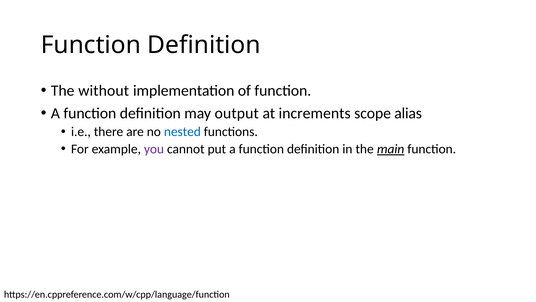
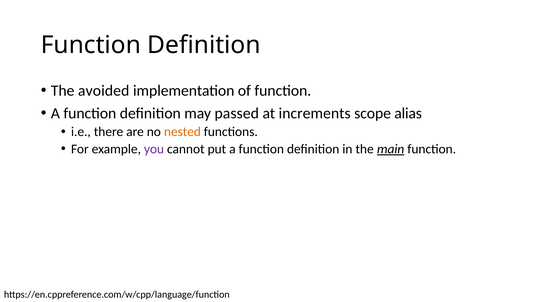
without: without -> avoided (104, 91)
output: output -> passed (237, 113)
nested colour: blue -> orange (182, 132)
